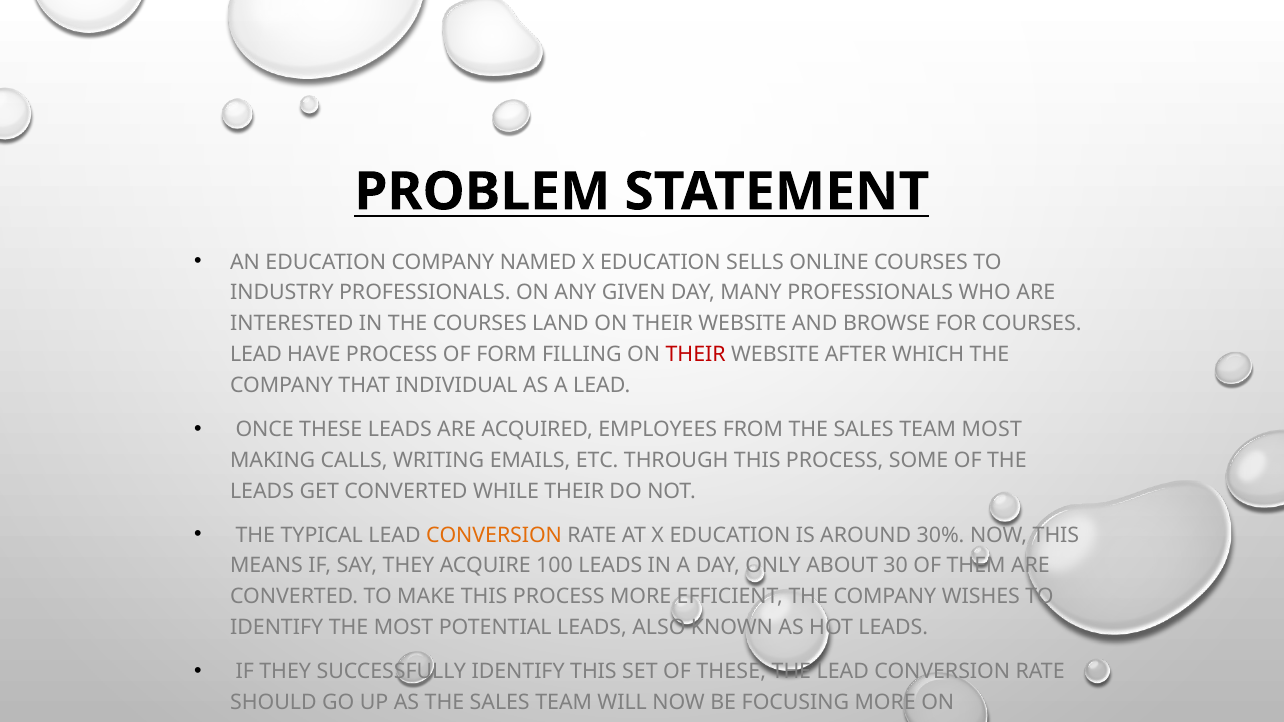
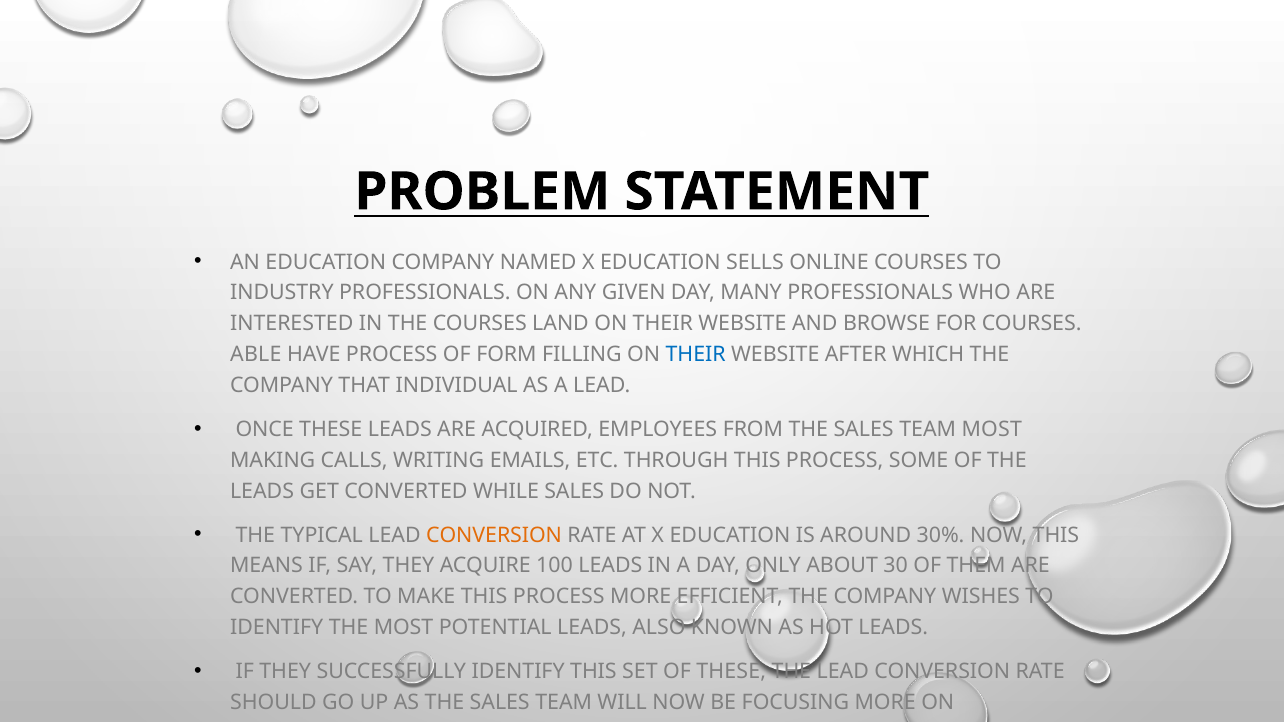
LEAD: LEAD -> ABLE (256, 355)
THEIR colour: red -> blue (696, 355)
WHILE THEIR: THEIR -> SALES (574, 491)
